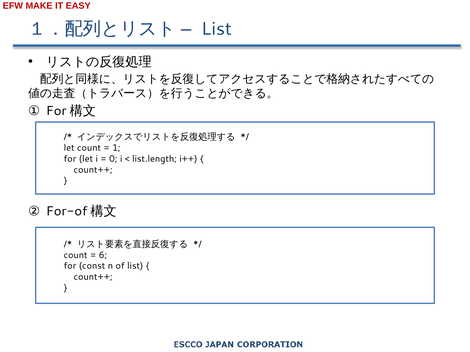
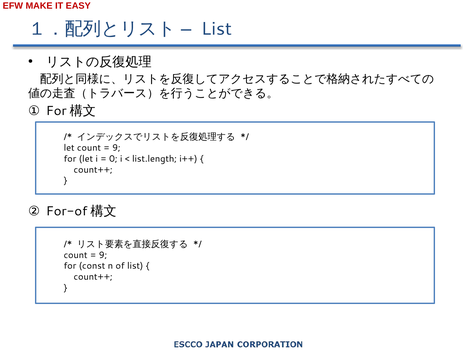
1: 1 -> 9 (116, 148)
6: 6 -> 9 (103, 255)
